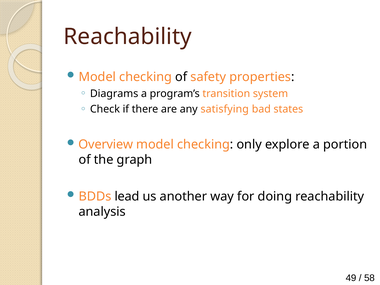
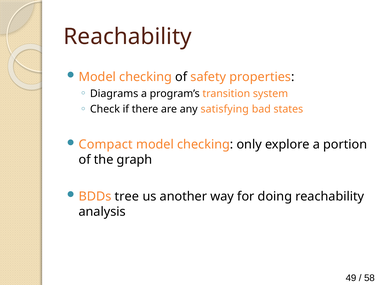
Overview: Overview -> Compact (106, 145)
lead: lead -> tree (127, 196)
